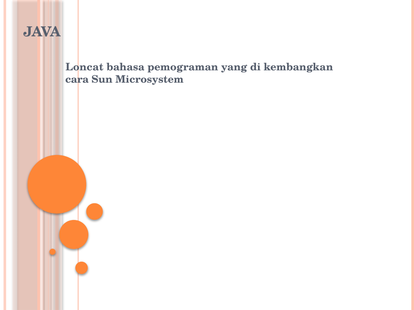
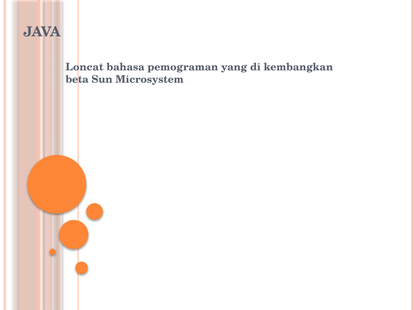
cara: cara -> beta (77, 80)
